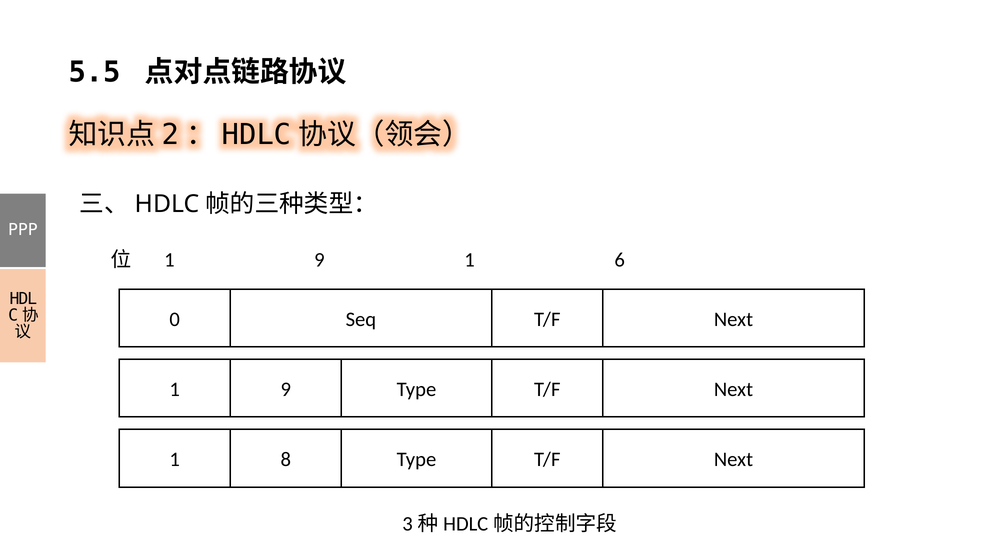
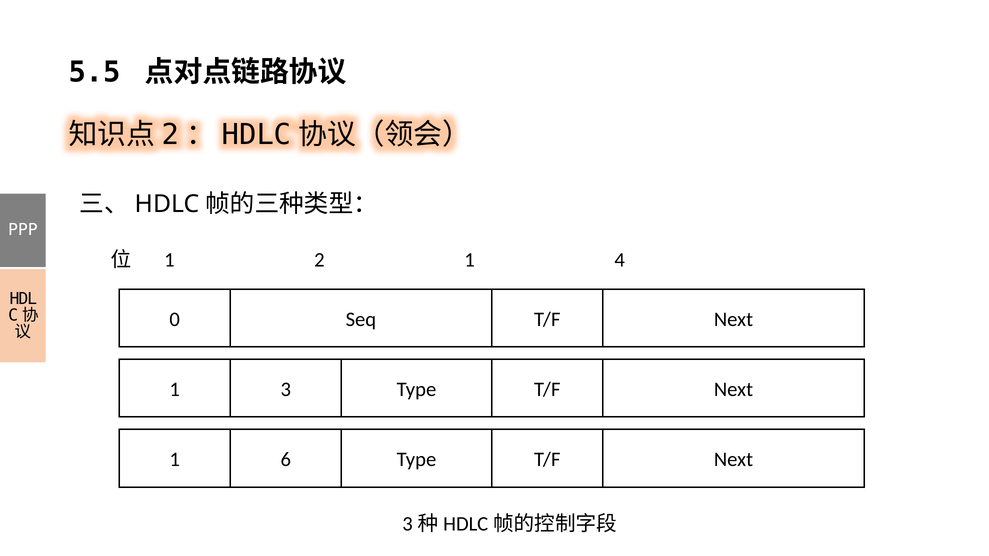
9: 9 -> 2 (319, 260)
6: 6 -> 4 (620, 260)
9: 9 -> 3 (286, 390)
8: 8 -> 6 (286, 460)
